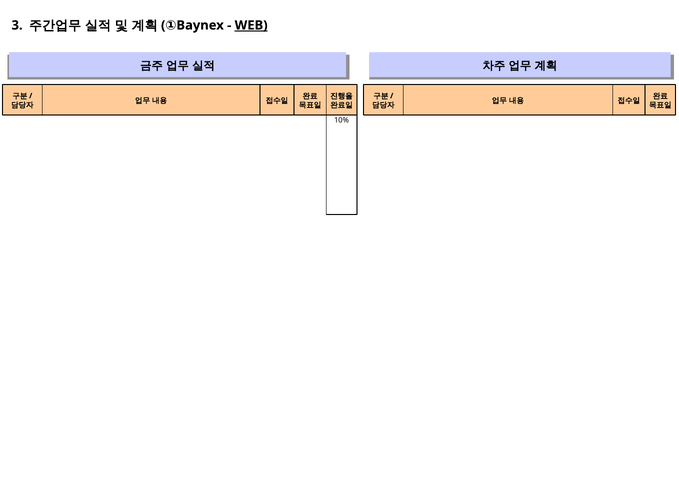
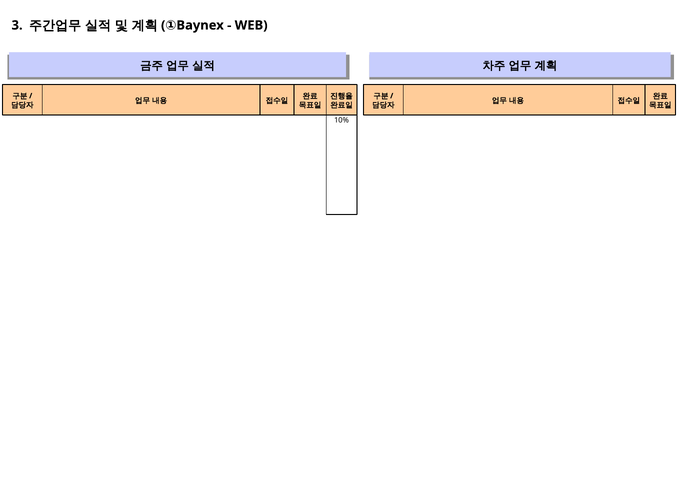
WEB underline: present -> none (251, 25)
